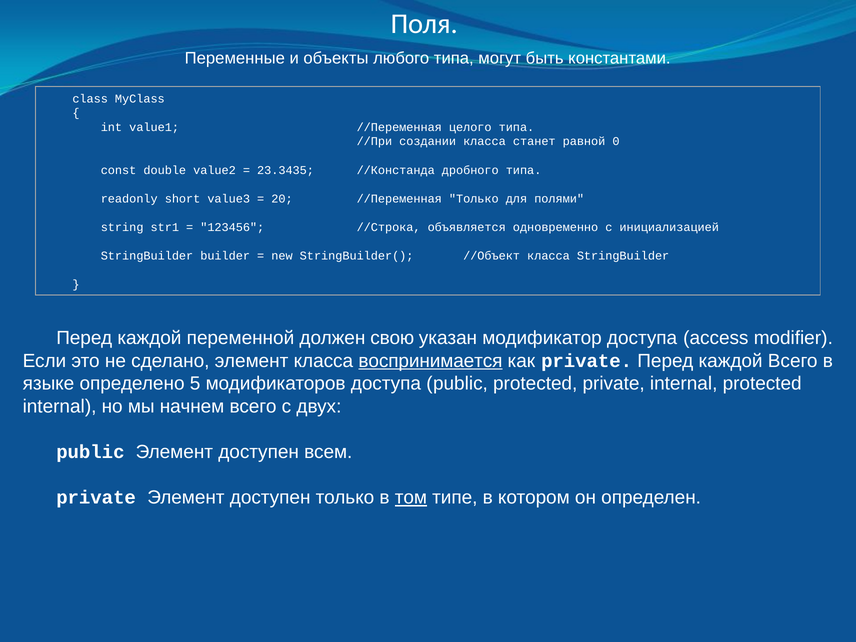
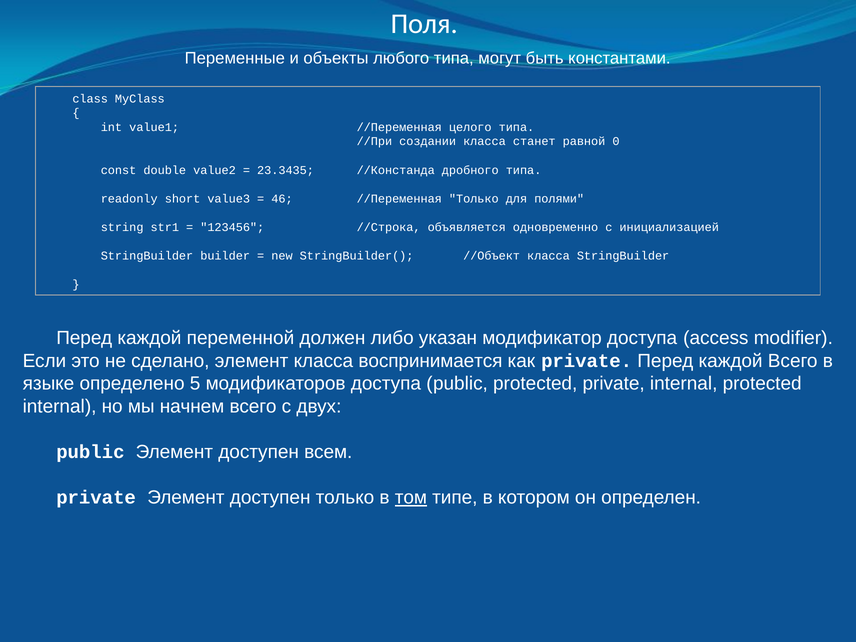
20: 20 -> 46 (282, 199)
свою: свою -> либо (392, 338)
воспринимается underline: present -> none (430, 361)
